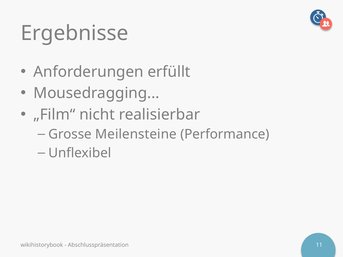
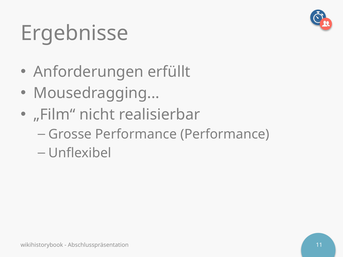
Grosse Meilensteine: Meilensteine -> Performance (136, 134)
